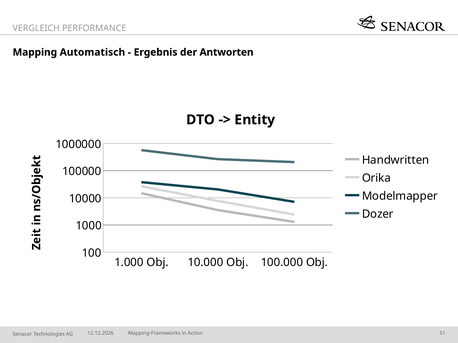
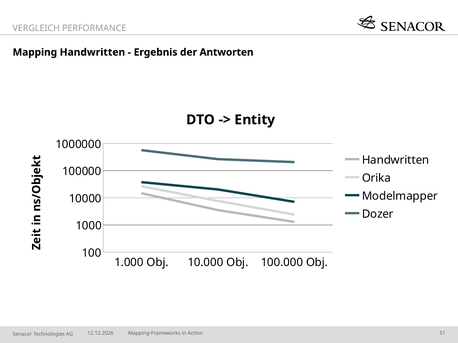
Mapping Automatisch: Automatisch -> Handwritten (92, 52)
